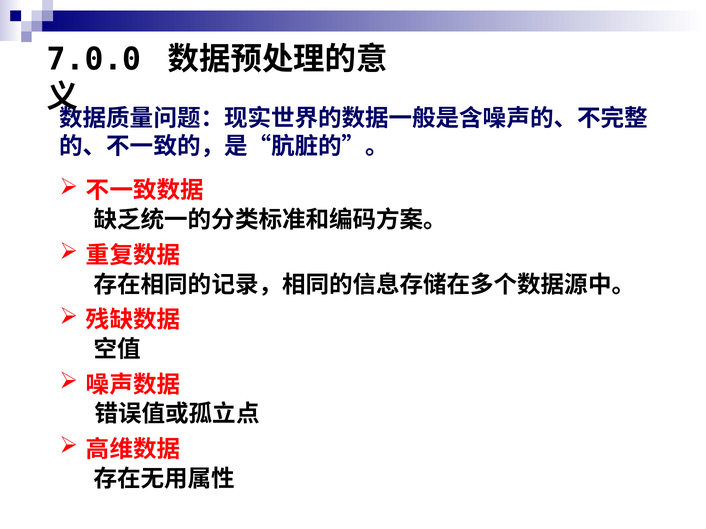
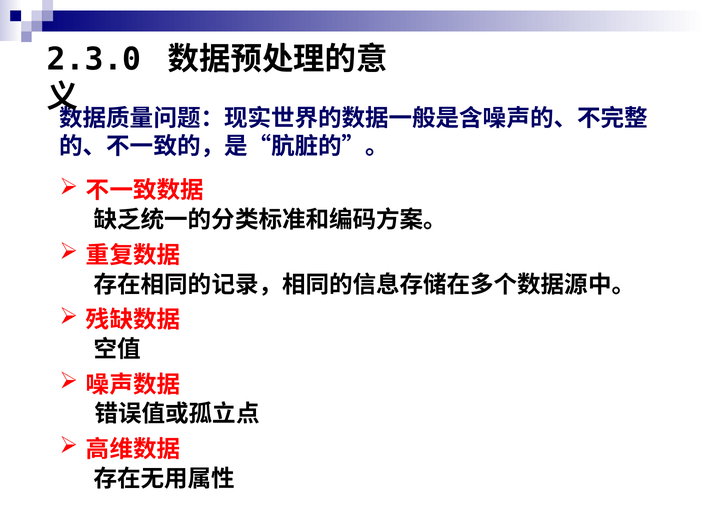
7.0.0: 7.0.0 -> 2.3.0 (94, 59)
